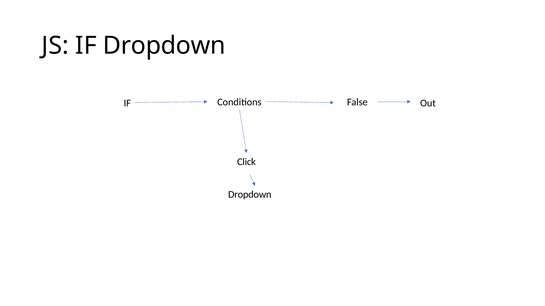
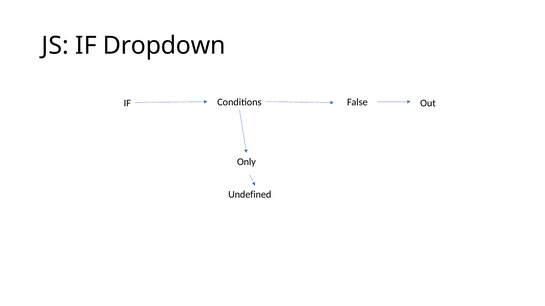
Click: Click -> Only (246, 162)
Dropdown: Dropdown -> Undefined (250, 195)
